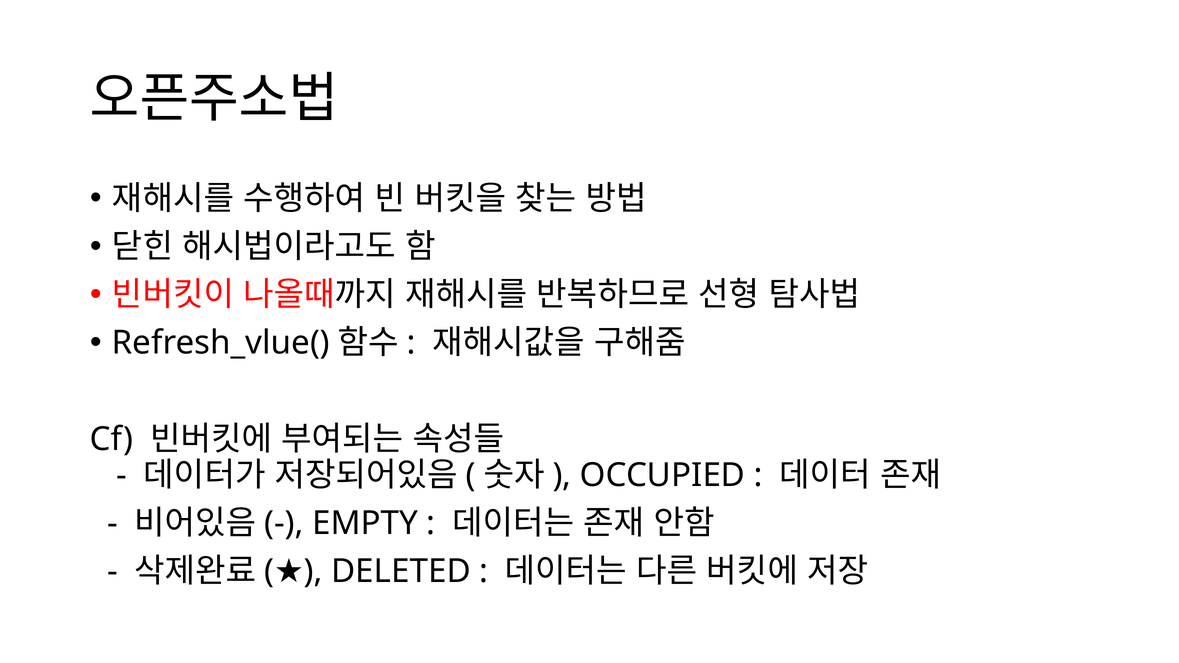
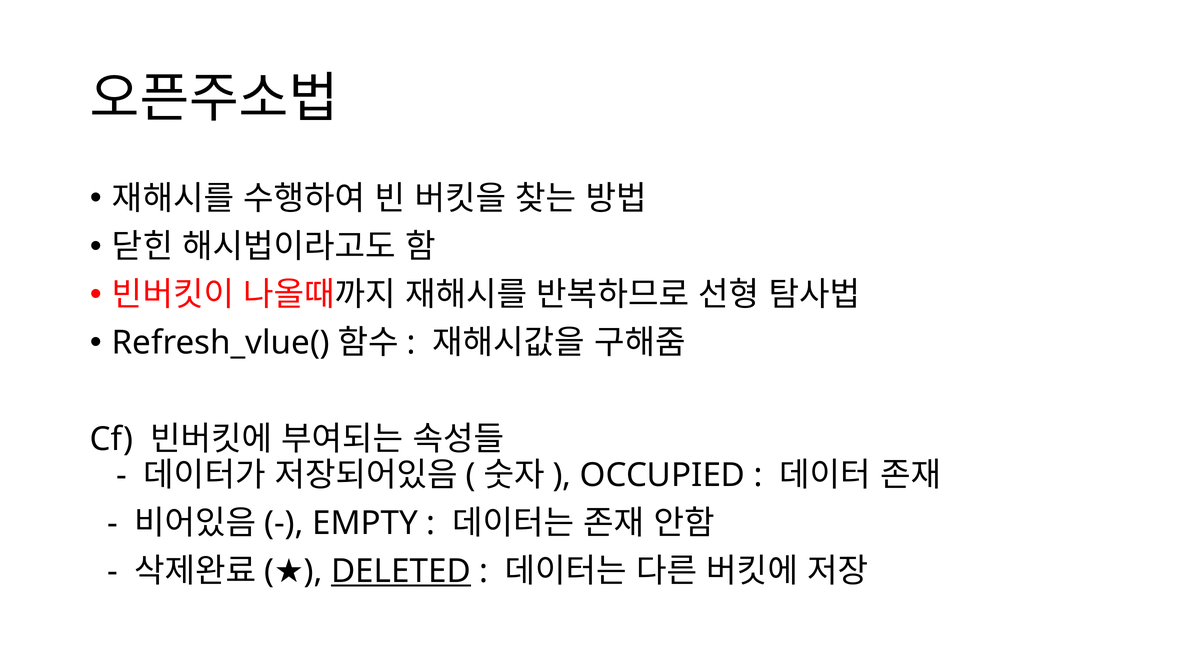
DELETED underline: none -> present (401, 572)
